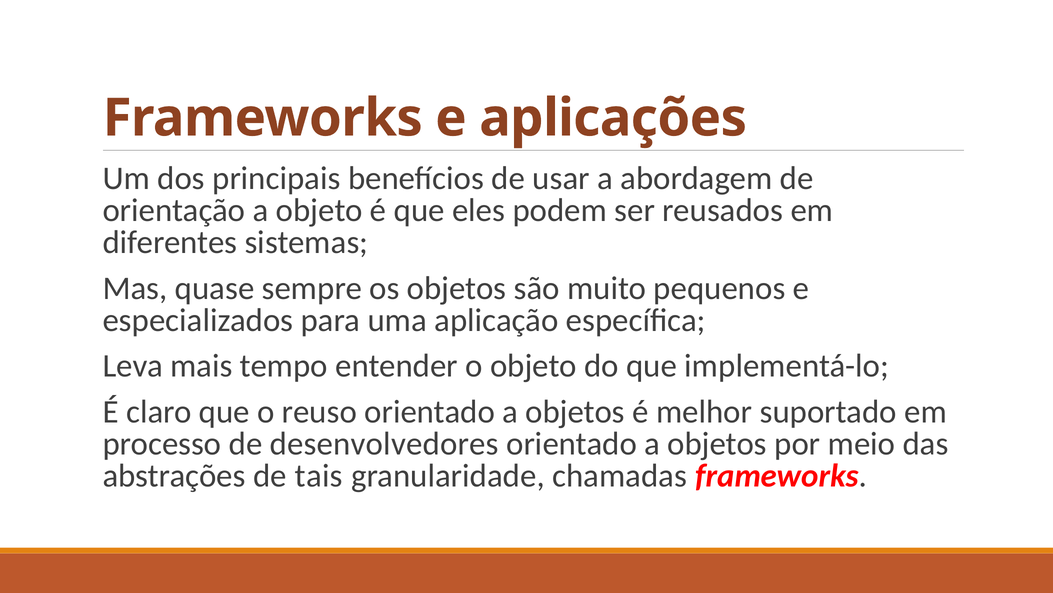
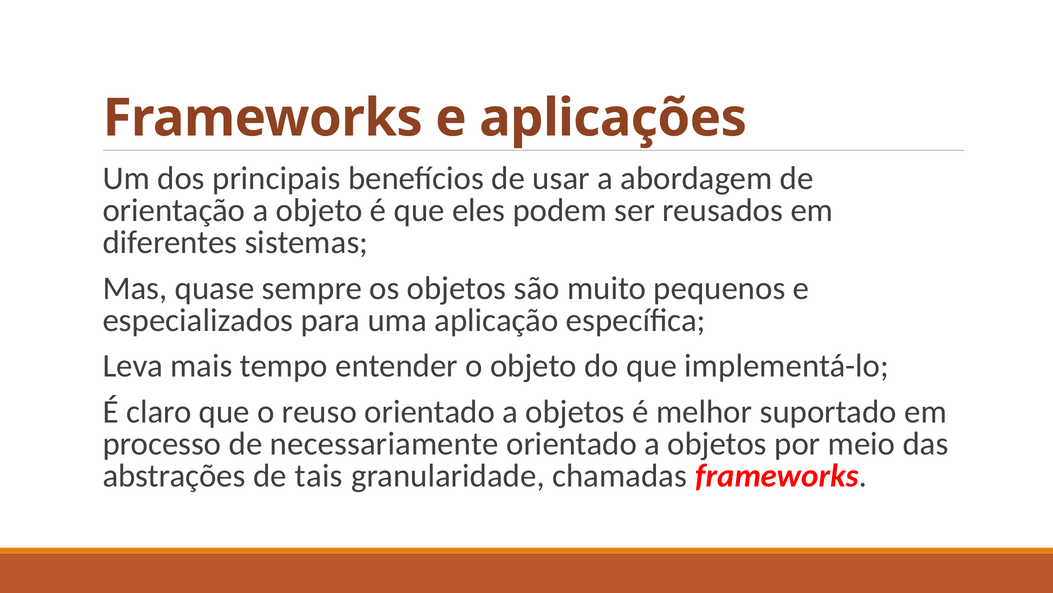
desenvolvedores: desenvolvedores -> necessariamente (384, 443)
